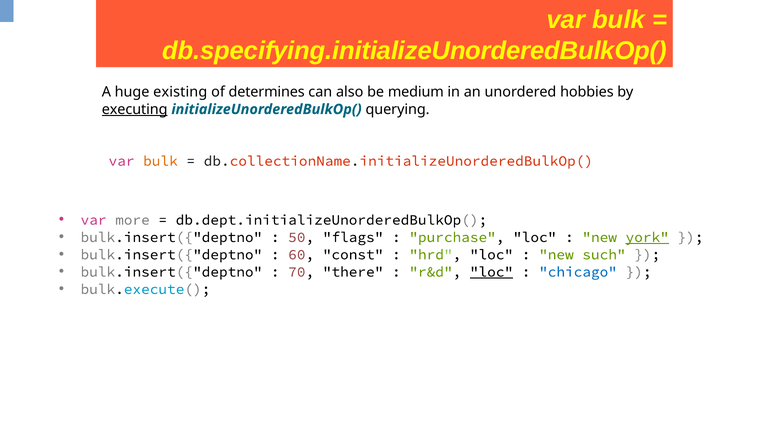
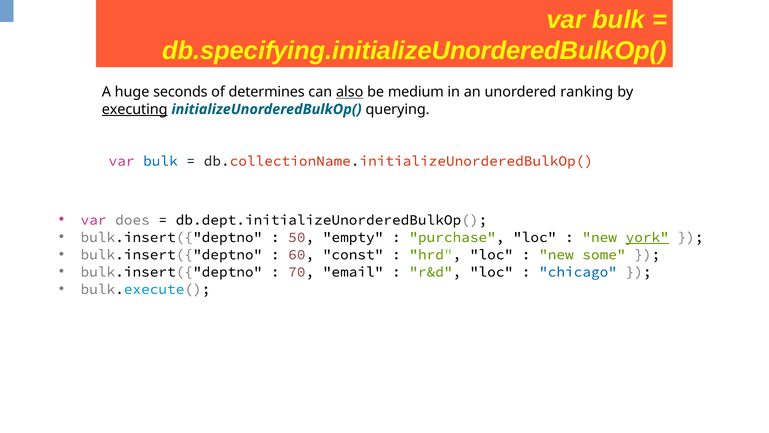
existing: existing -> seconds (180, 92)
also underline: none -> present (350, 92)
hobbies: hobbies -> ranking (587, 92)
bulk colour: orange -> blue (160, 161)
more: more -> does (132, 220)
flags: flags -> empty (353, 237)
such: such -> some (604, 254)
there: there -> email (353, 272)
loc underline: present -> none (491, 272)
